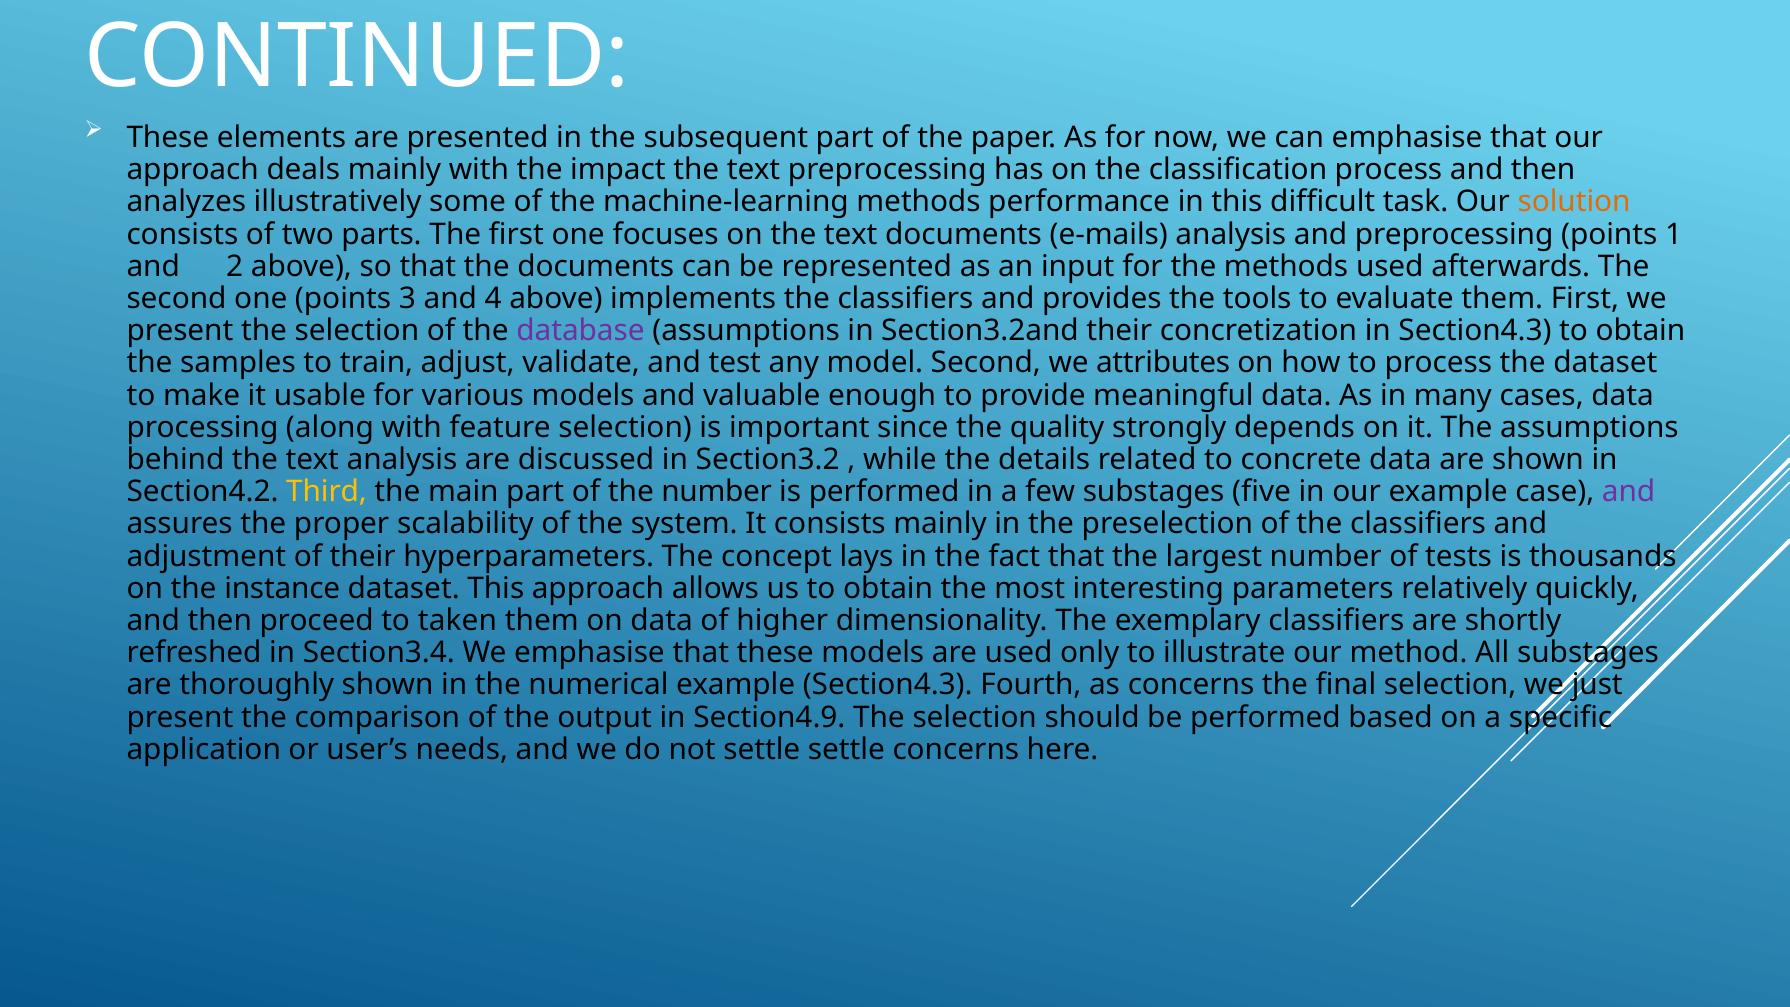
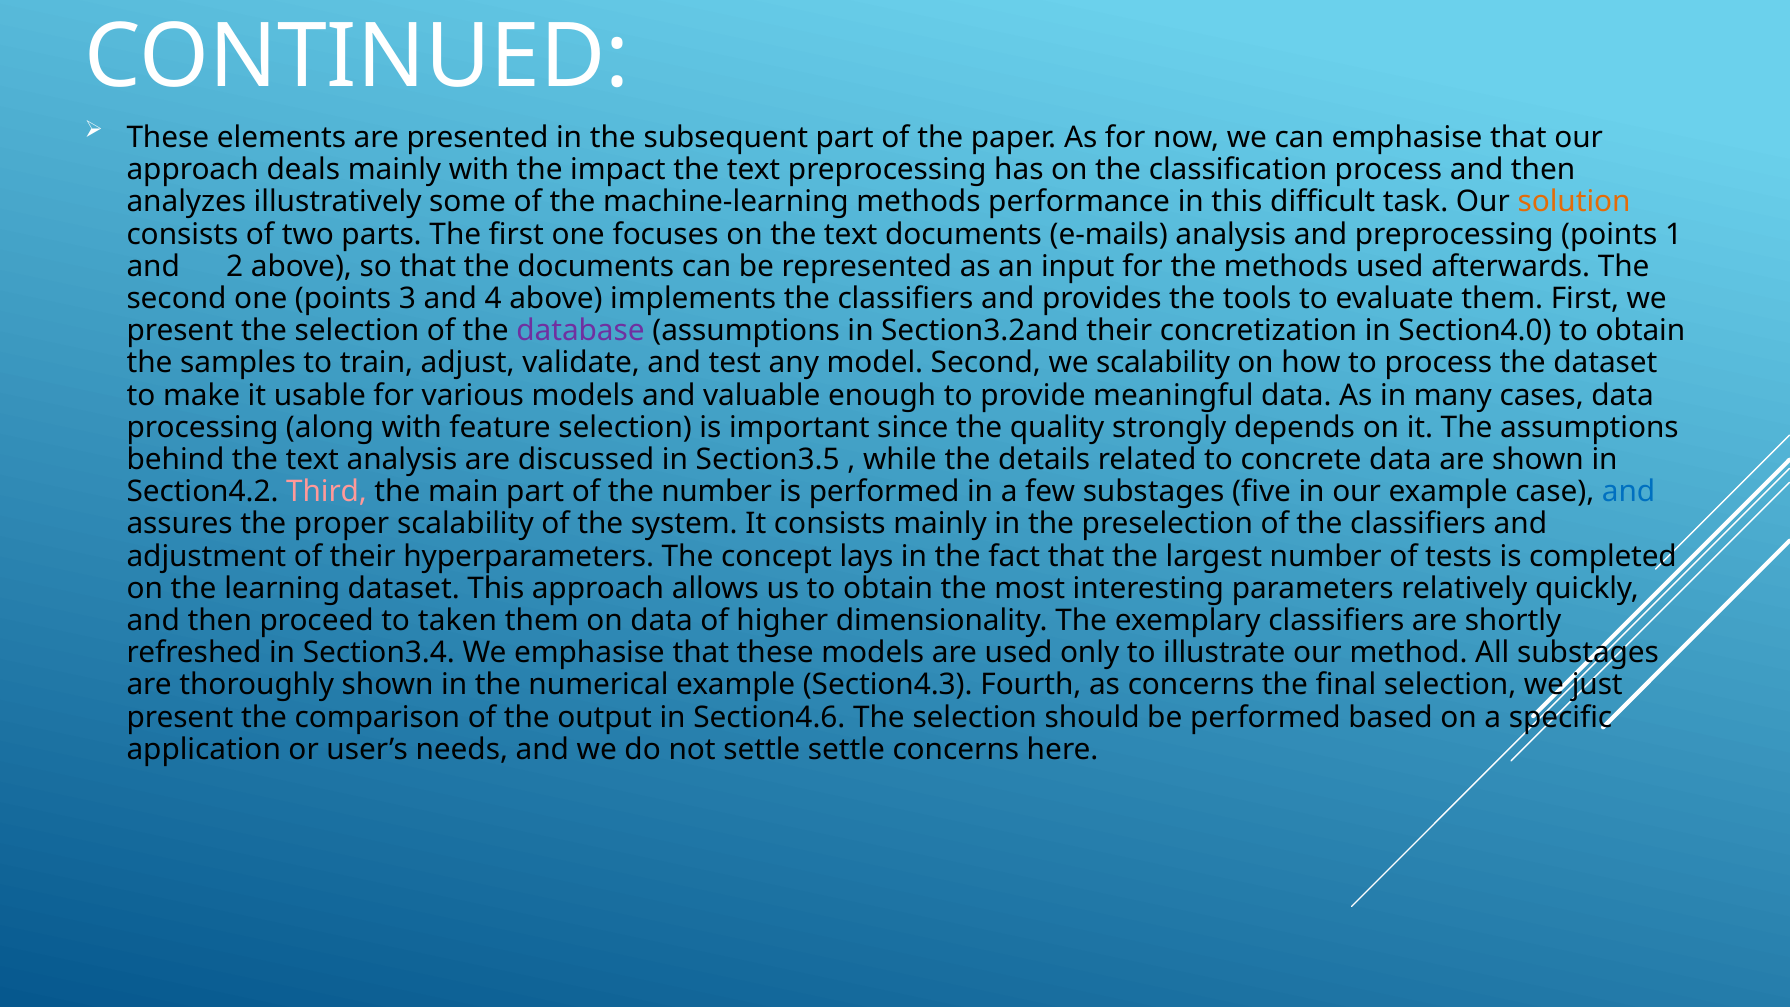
in Section4.3: Section4.3 -> Section4.0 (1475, 331)
we attributes: attributes -> scalability (1163, 363)
Section3.2: Section3.2 -> Section3.5 (768, 460)
Third colour: yellow -> pink (327, 492)
and colour: purple -> blue (1629, 492)
thousands: thousands -> completed (1603, 556)
instance: instance -> learning (282, 588)
Section4.9: Section4.9 -> Section4.6 (769, 717)
